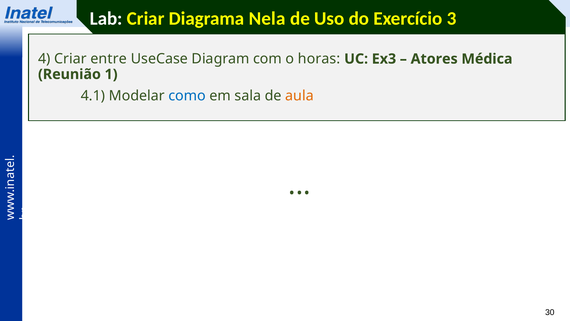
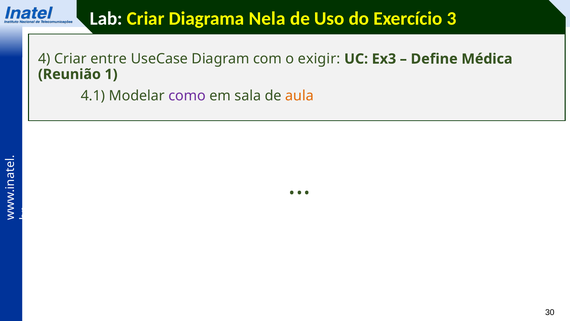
horas: horas -> exigir (319, 59)
Atores: Atores -> Define (434, 59)
como colour: blue -> purple (187, 96)
